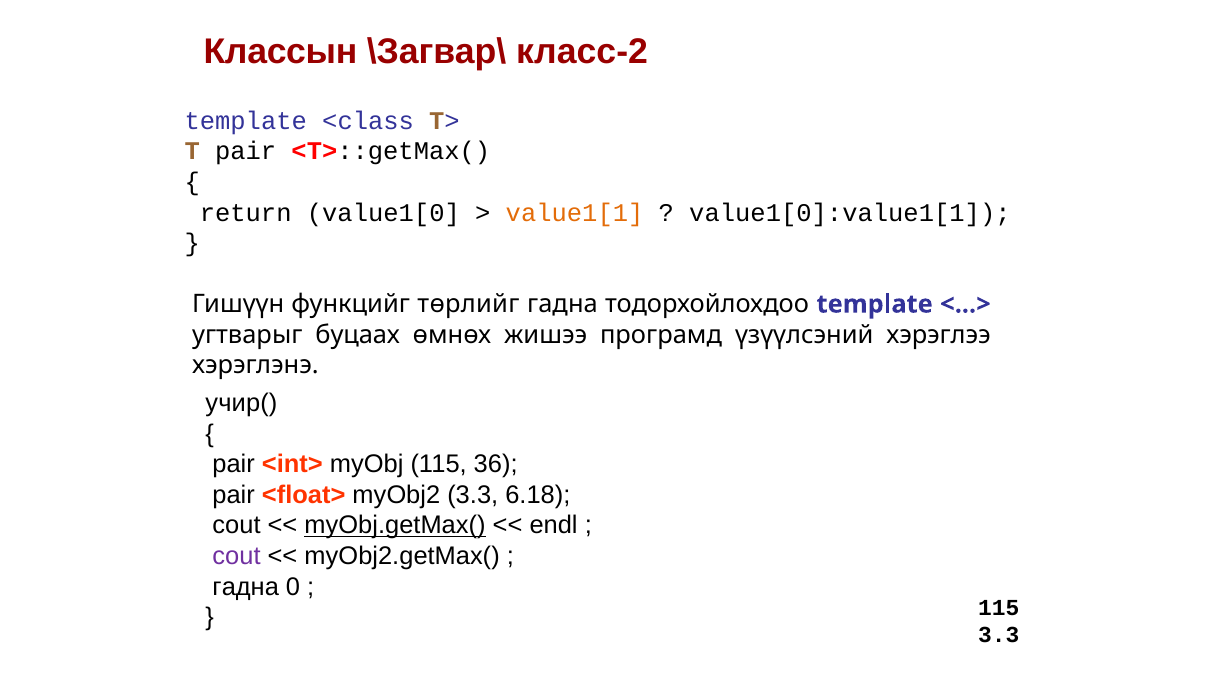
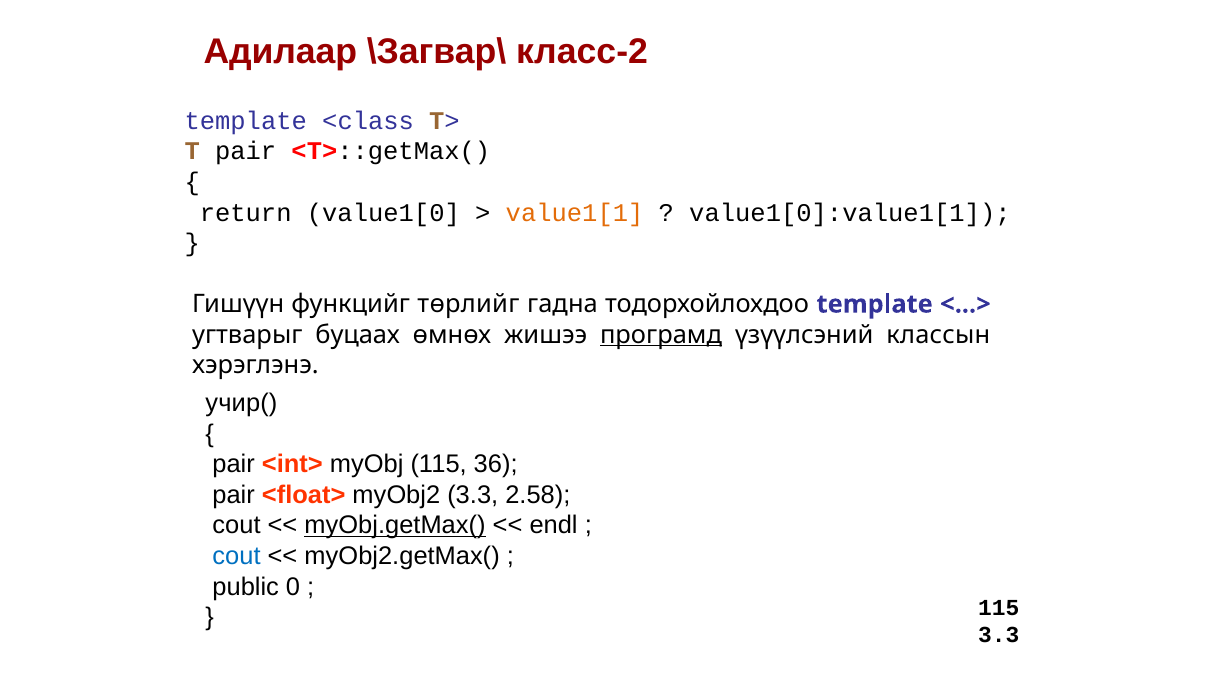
Классын: Классын -> Адилаар (280, 52)
програмд underline: none -> present (661, 335)
хэрэглээ: хэрэглээ -> классын (938, 335)
6.18: 6.18 -> 2.58 (538, 495)
cout colour: purple -> blue (237, 556)
гадна: гадна -> public (246, 586)
